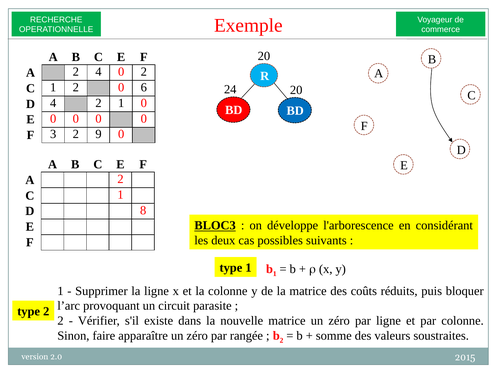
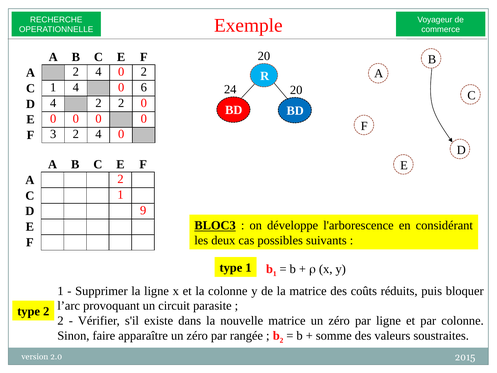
C 1 2: 2 -> 4 (76, 87)
4 2 1: 1 -> 2 (121, 103)
3 2 9: 9 -> 4 (98, 134)
8: 8 -> 9 (143, 210)
